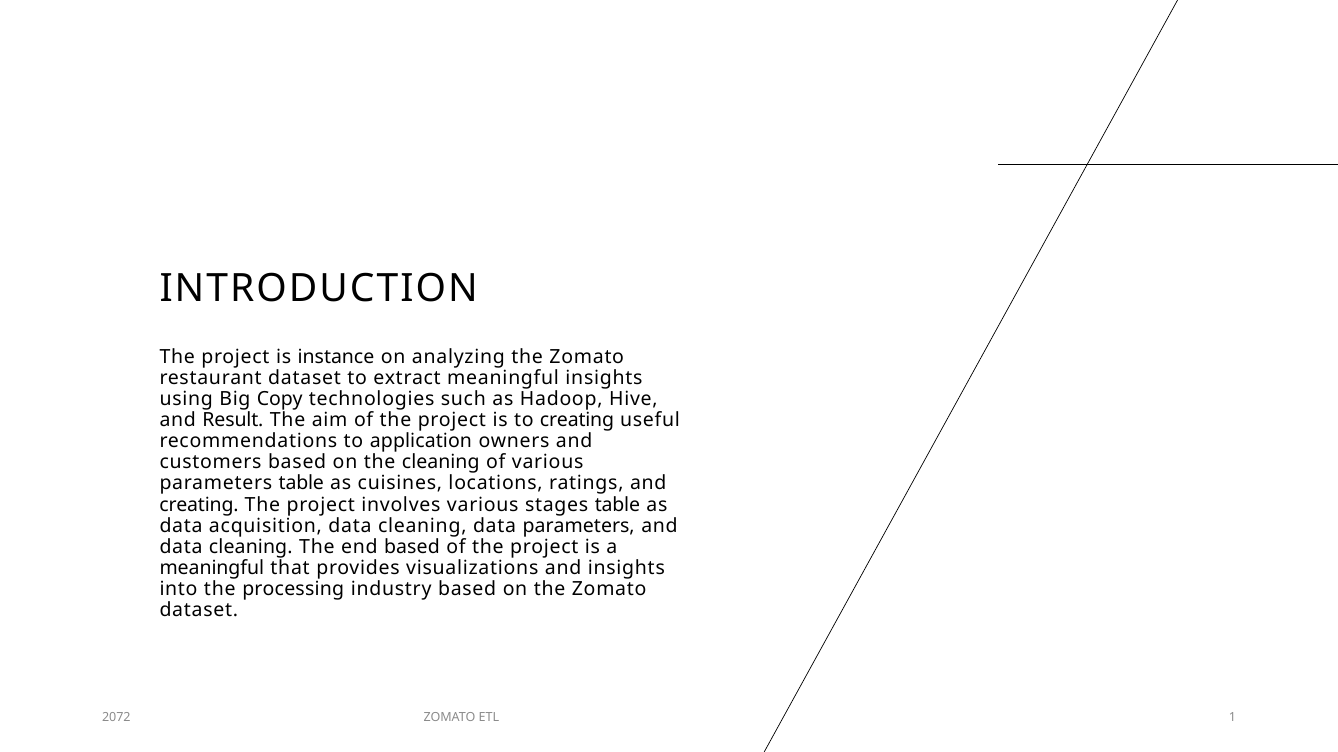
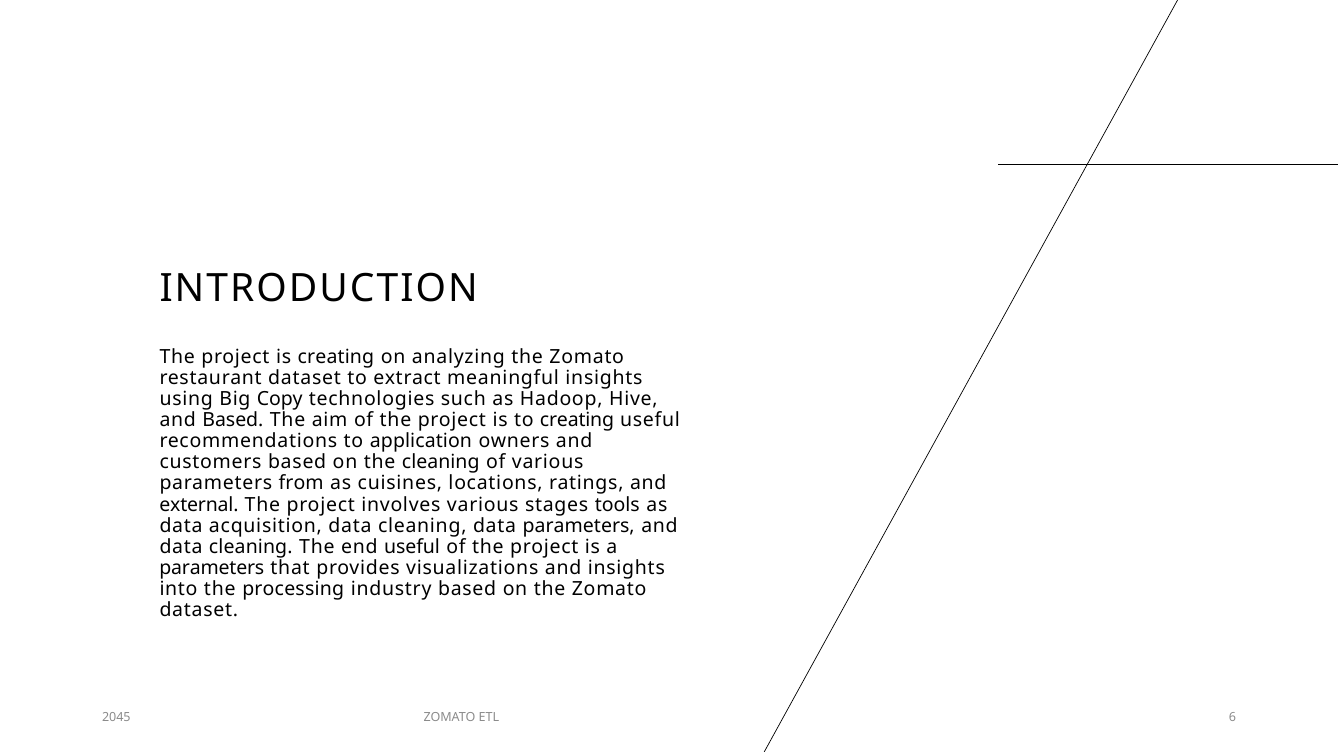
is instance: instance -> creating (336, 357)
and Result: Result -> Based (233, 421)
parameters table: table -> from (301, 484)
creating: creating -> external (199, 505)
stages table: table -> tools (617, 505)
end based: based -> useful (412, 547)
meaningful: meaningful -> parameters (212, 568)
2072: 2072 -> 2045 (116, 718)
1: 1 -> 6 (1233, 717)
